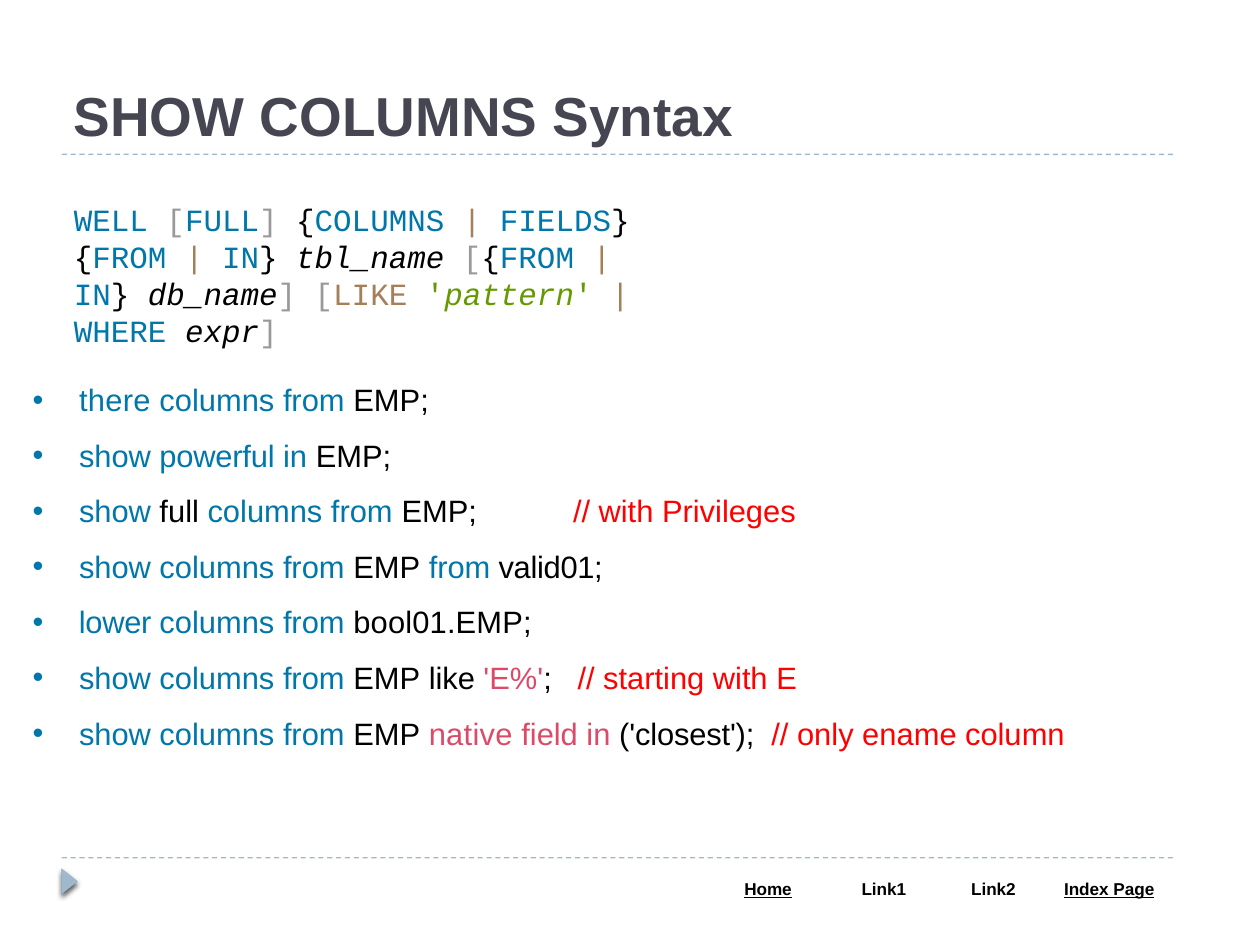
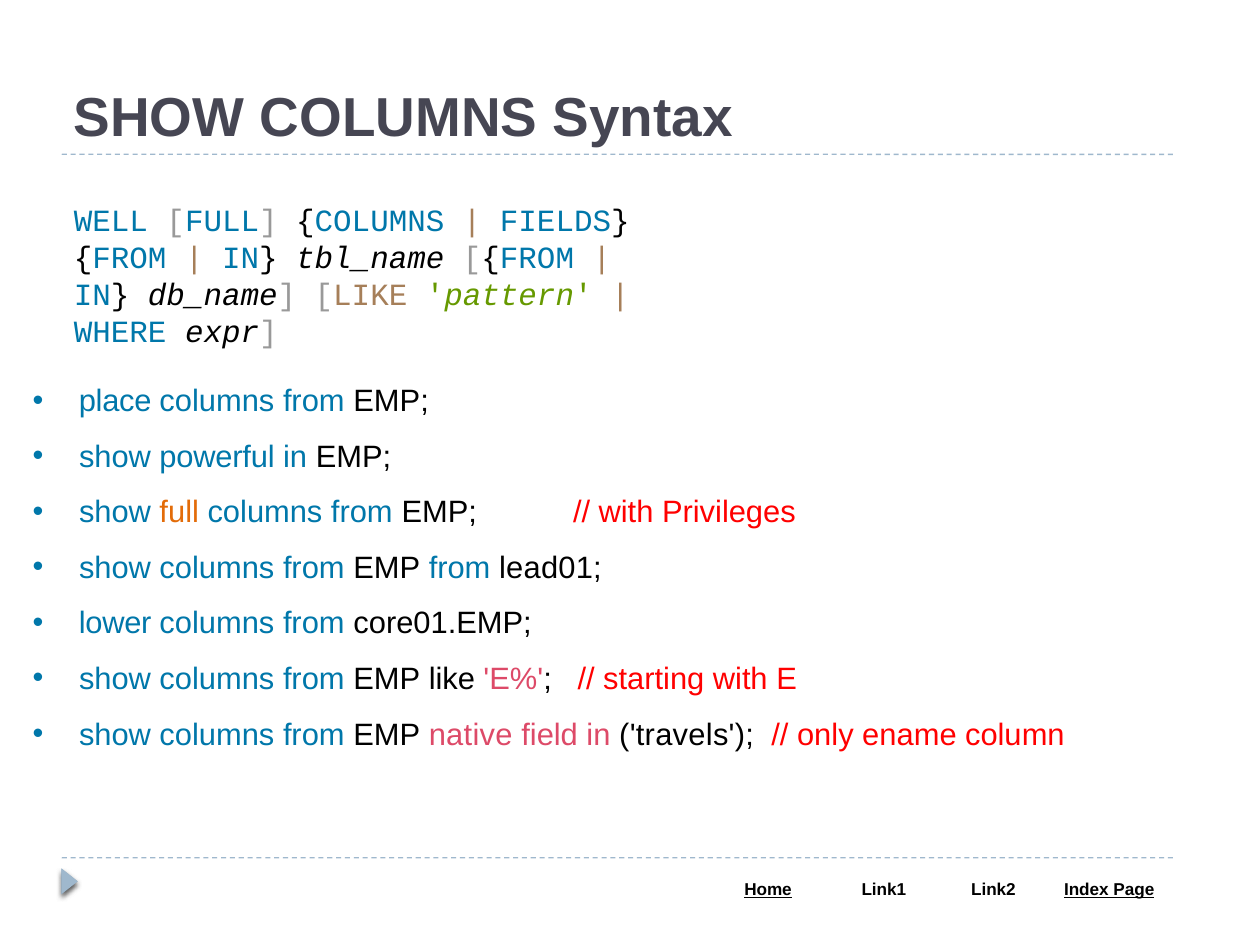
there: there -> place (115, 402)
full colour: black -> orange (179, 513)
valid01: valid01 -> lead01 (550, 568)
bool01.EMP: bool01.EMP -> core01.EMP (443, 624)
closest: closest -> travels (687, 735)
